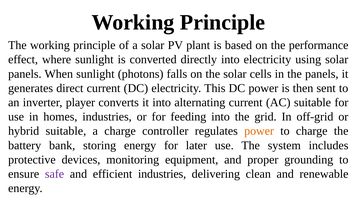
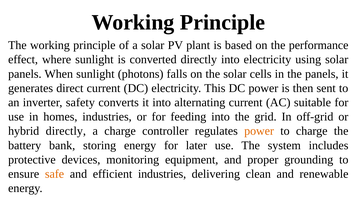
player: player -> safety (80, 102)
hybrid suitable: suitable -> directly (66, 131)
safe colour: purple -> orange (55, 174)
